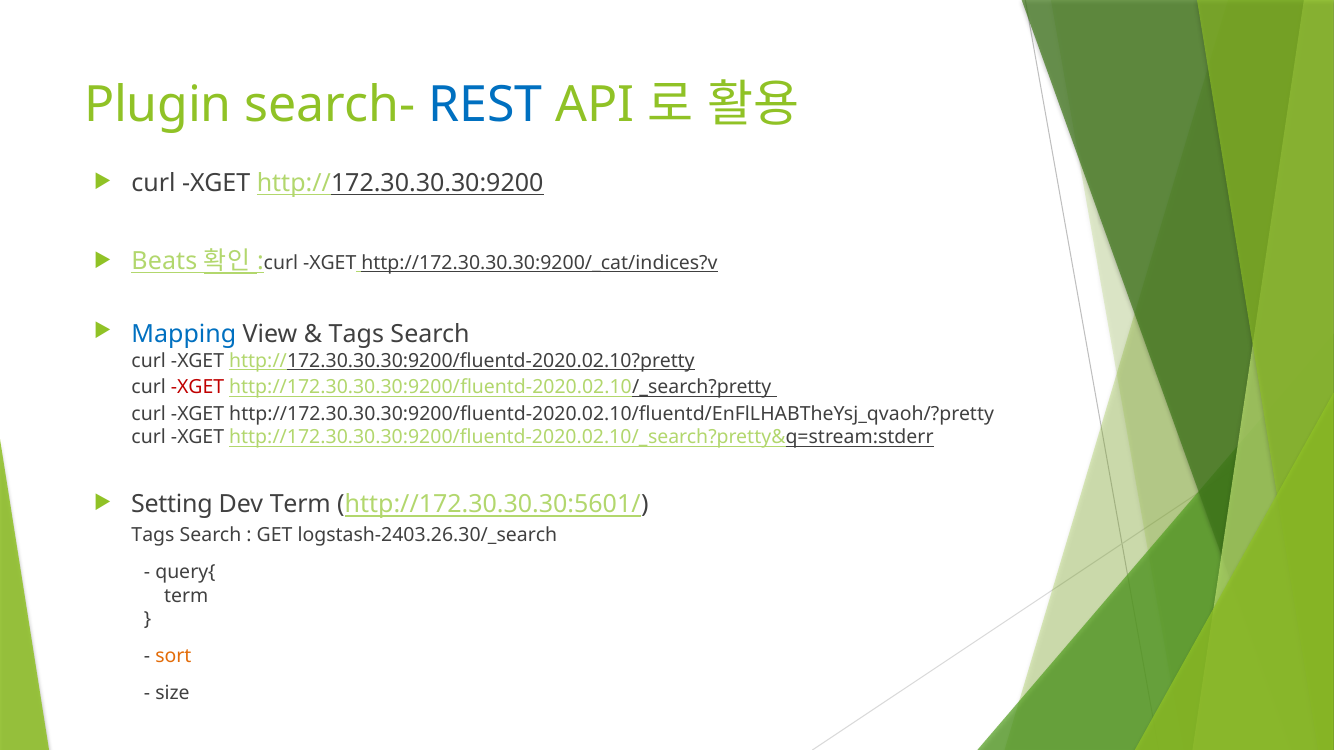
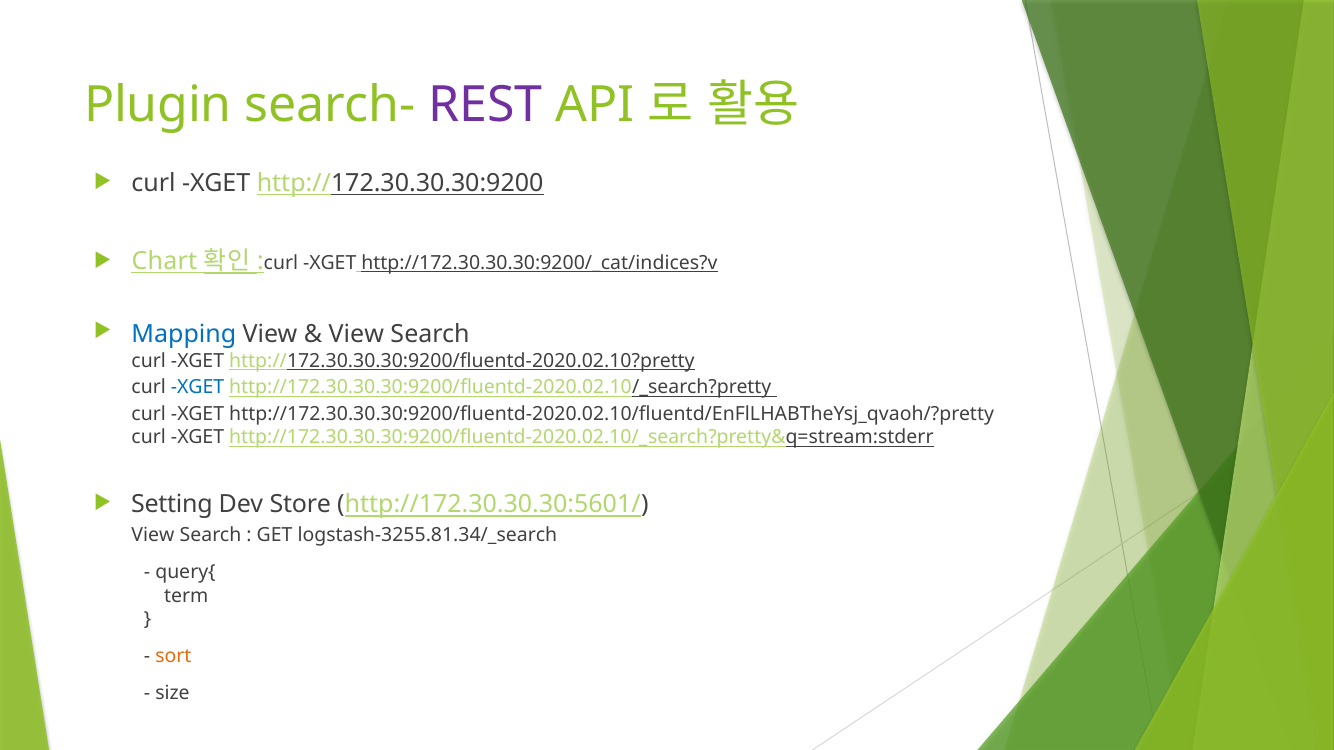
REST colour: blue -> purple (486, 105)
Beats: Beats -> Chart (164, 261)
Tags: Tags -> View (356, 335)
XGET colour: red -> blue (198, 387)
Dev Term: Term -> Store (300, 505)
Tags: Tags -> View (153, 535)
logstash-2403.26.30/_search: logstash-2403.26.30/_search -> logstash-3255.81.34/_search (427, 535)
